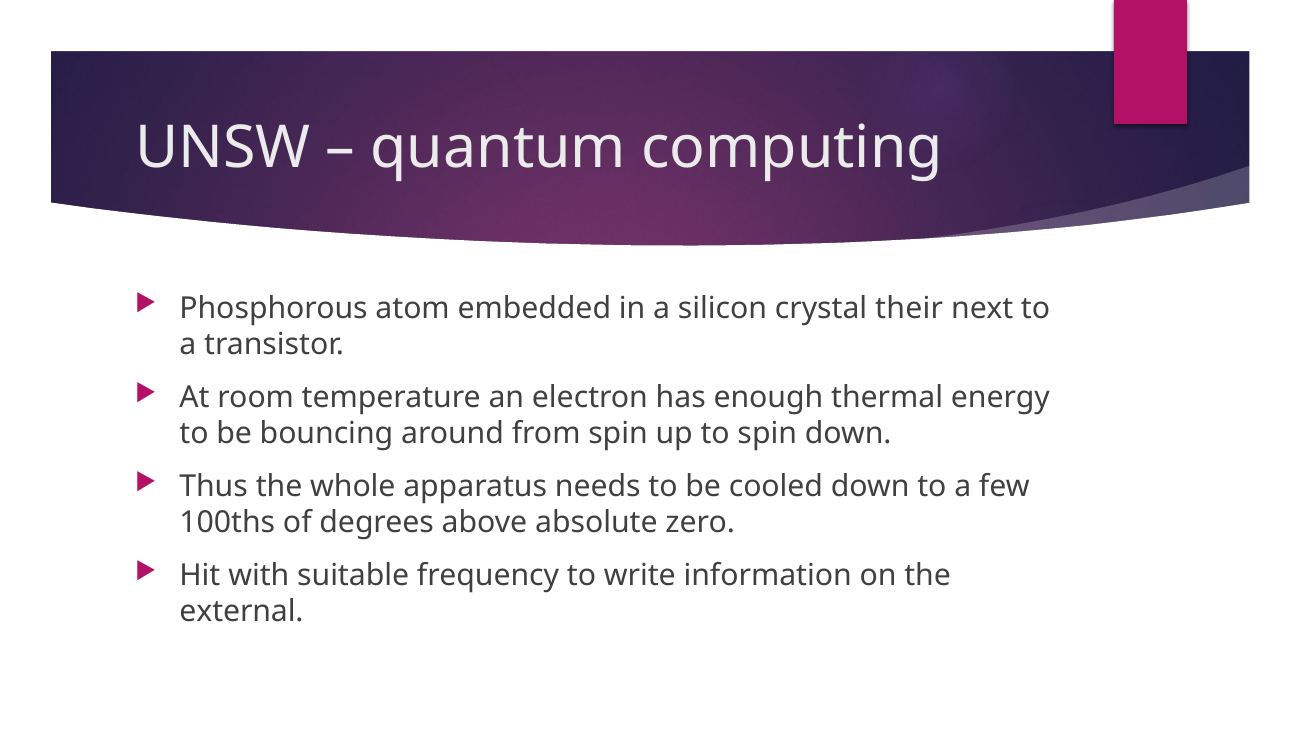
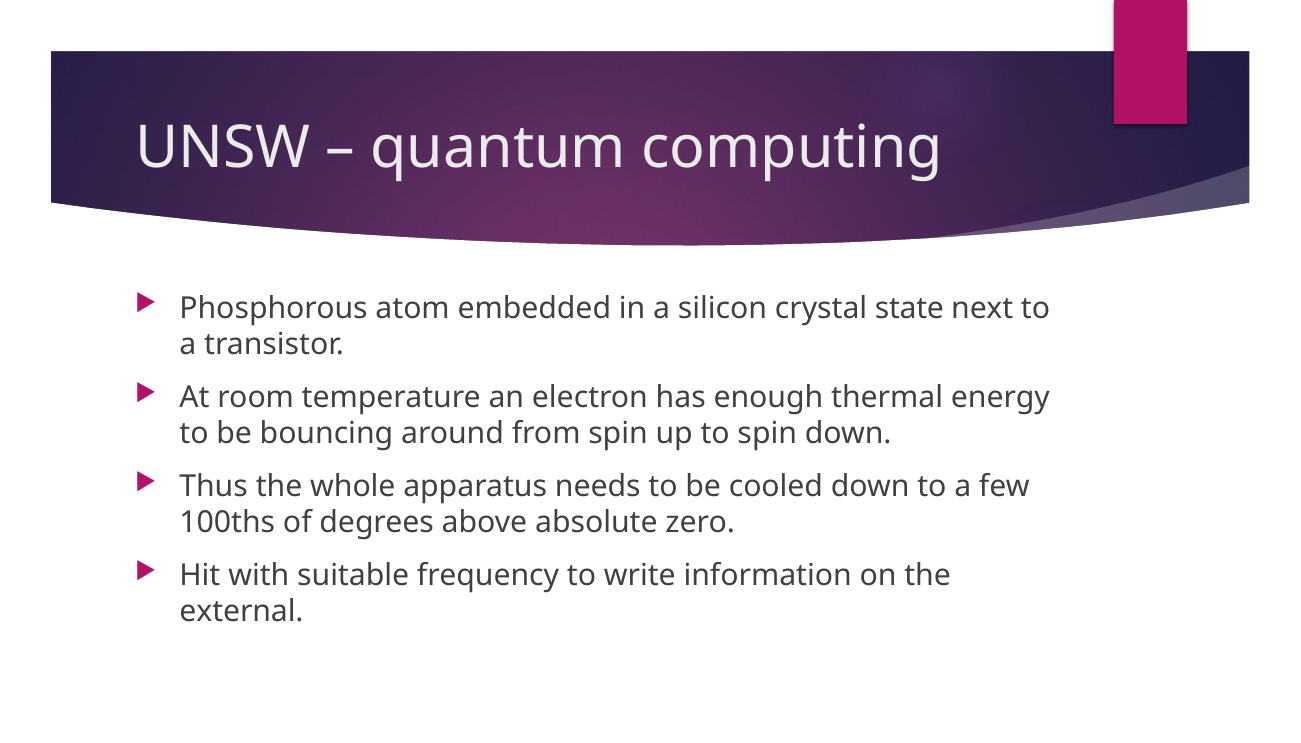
their: their -> state (909, 308)
